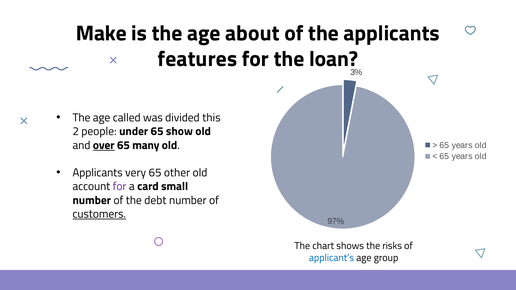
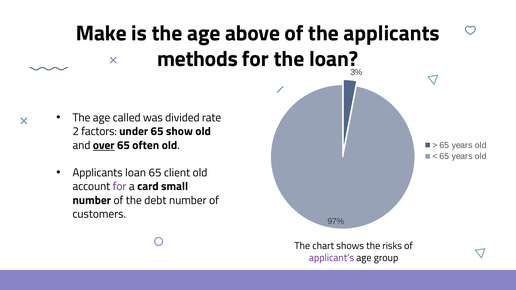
about: about -> above (253, 33)
features: features -> methods (198, 59)
this: this -> rate (212, 118)
people: people -> factors (99, 132)
many: many -> often (146, 145)
Applicants very: very -> loan (136, 173)
other: other -> client (177, 173)
customers underline: present -> none (99, 214)
applicant’s colour: blue -> purple (332, 258)
